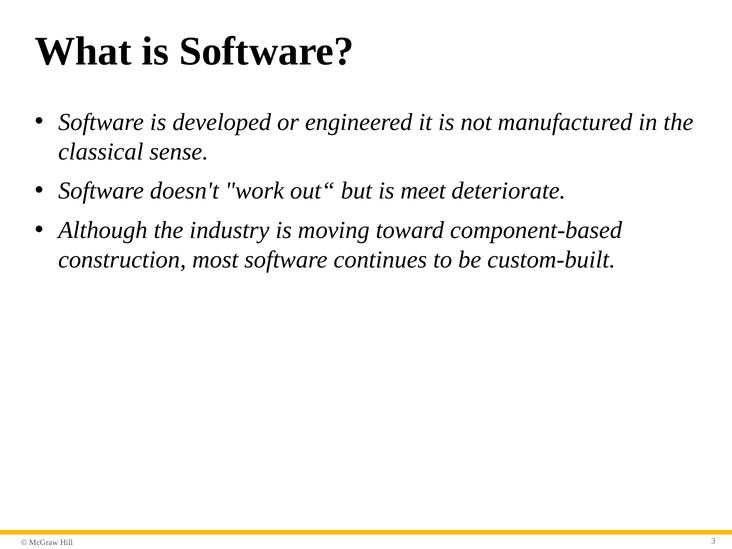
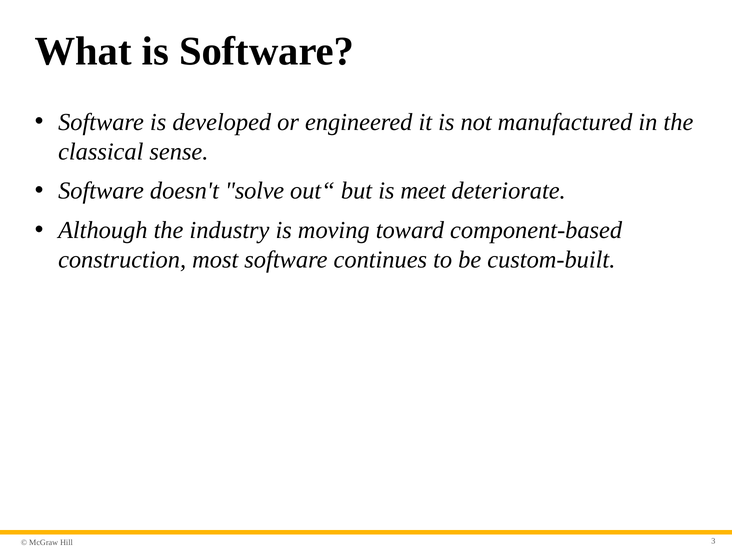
work: work -> solve (255, 191)
